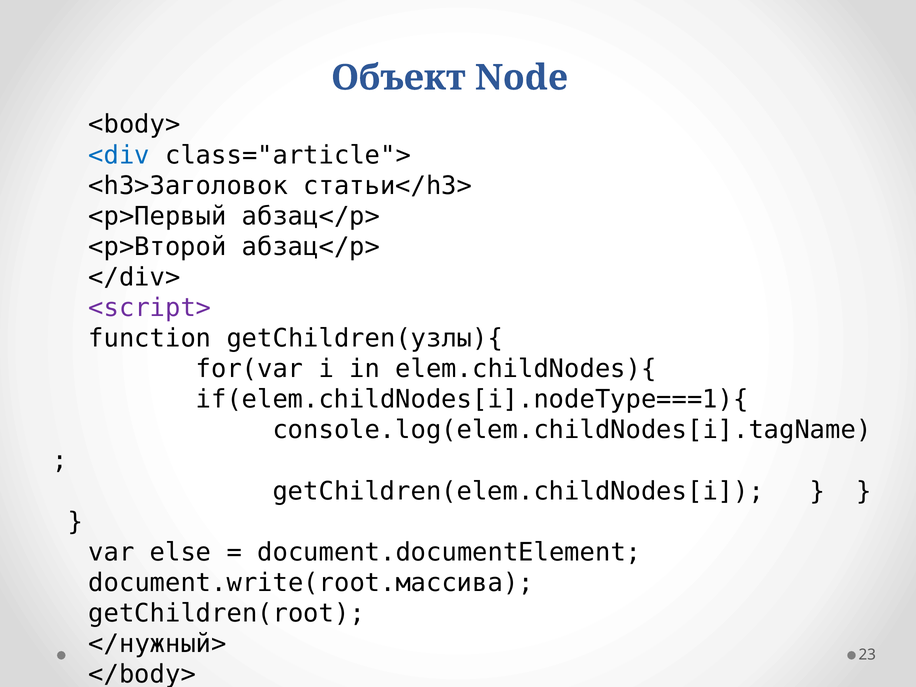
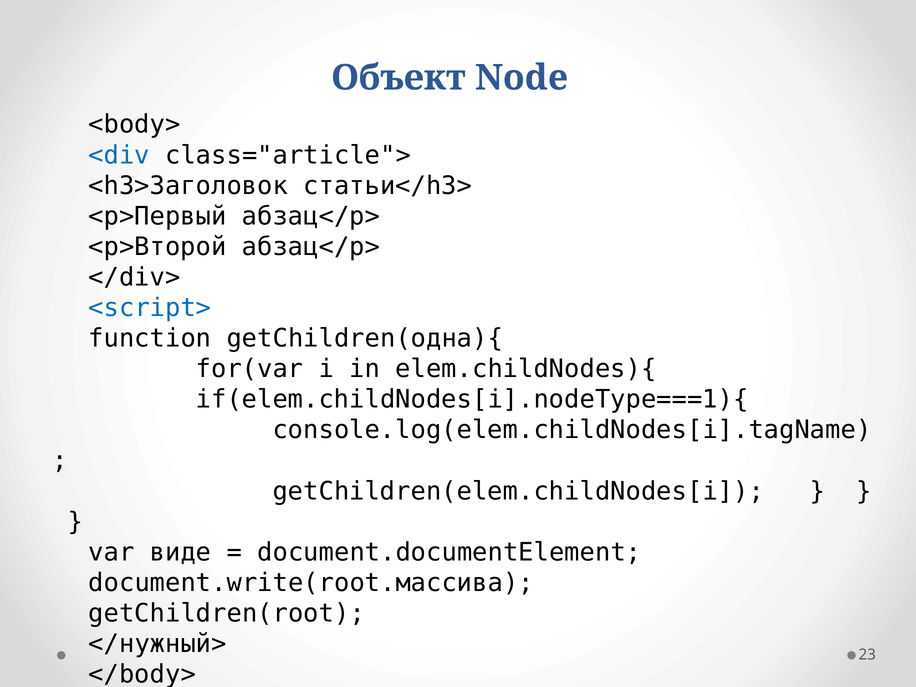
<script> colour: purple -> blue (150, 308)
getChildren(узлы){: getChildren(узлы){ -> getChildren(одна){ (365, 338)
else: else -> виде (181, 552)
